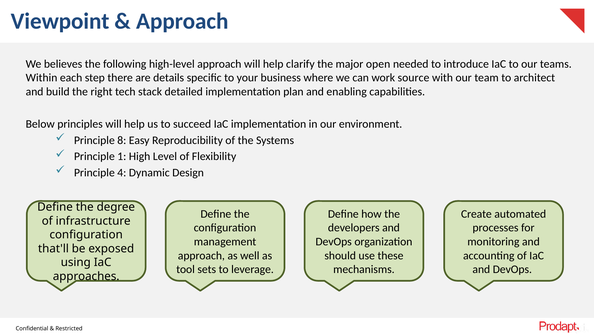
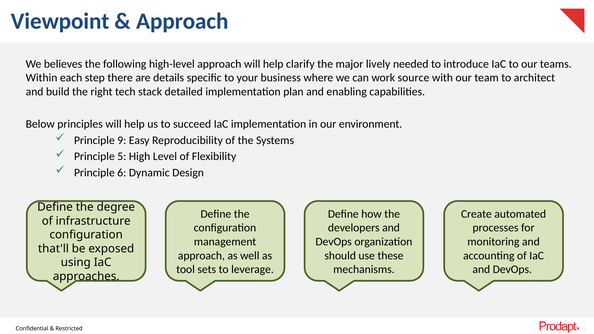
open: open -> lively (378, 64)
8: 8 -> 9 (122, 140)
1: 1 -> 5 (122, 157)
4: 4 -> 6 (122, 173)
